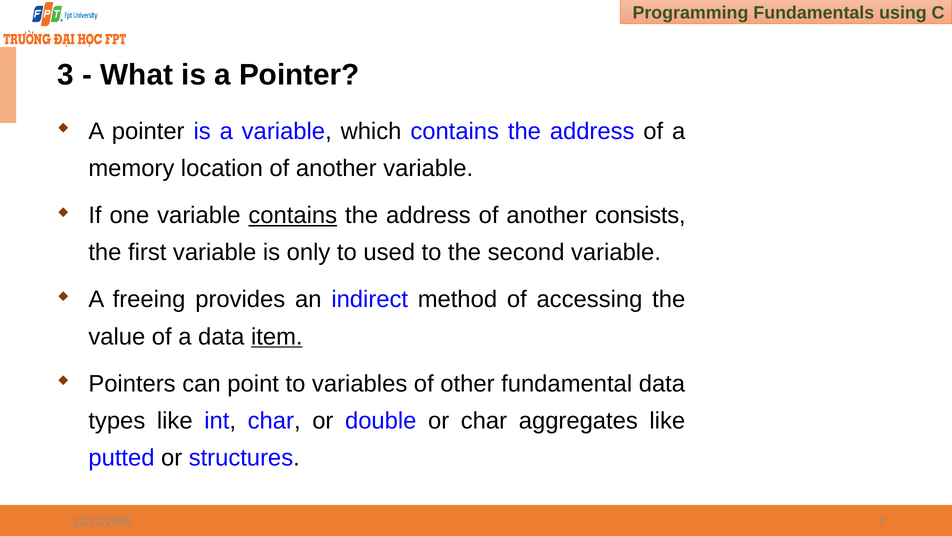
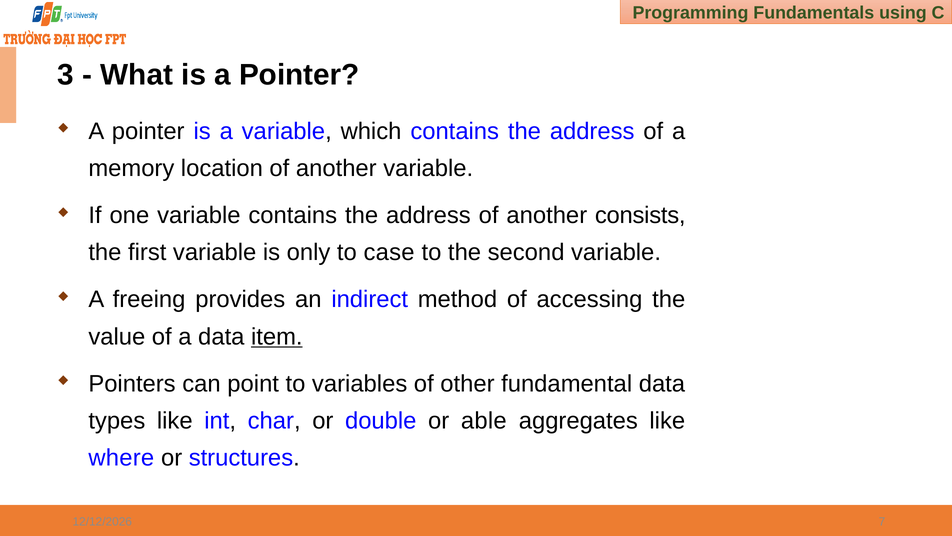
contains underline: present -> none (293, 215)
used: used -> case (389, 252)
or char: char -> able (484, 421)
putted: putted -> where (121, 458)
